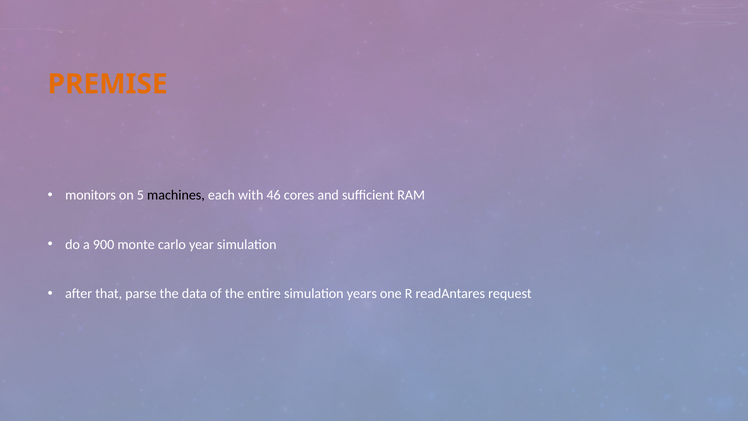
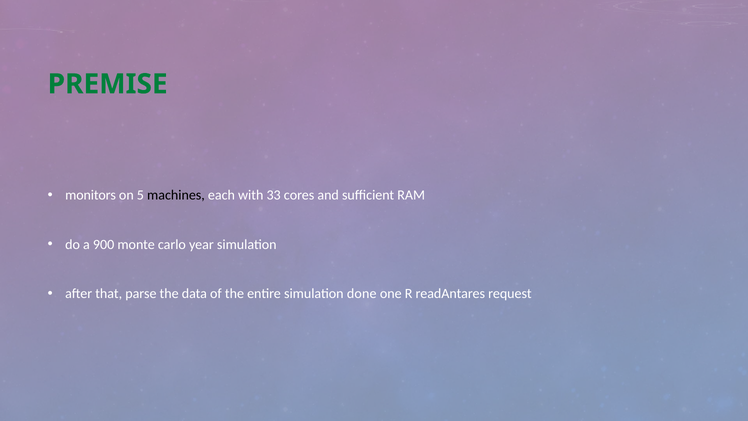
PREMISE colour: orange -> green (108, 84)
46: 46 -> 33 (274, 195)
years: years -> done (362, 294)
